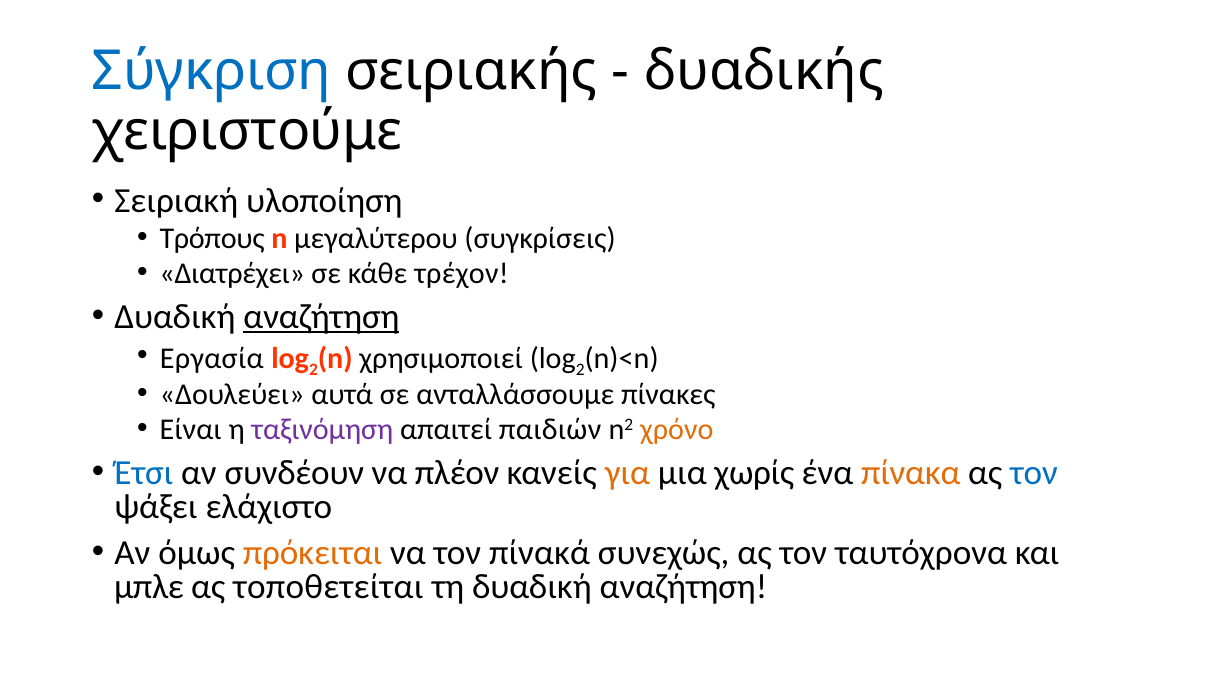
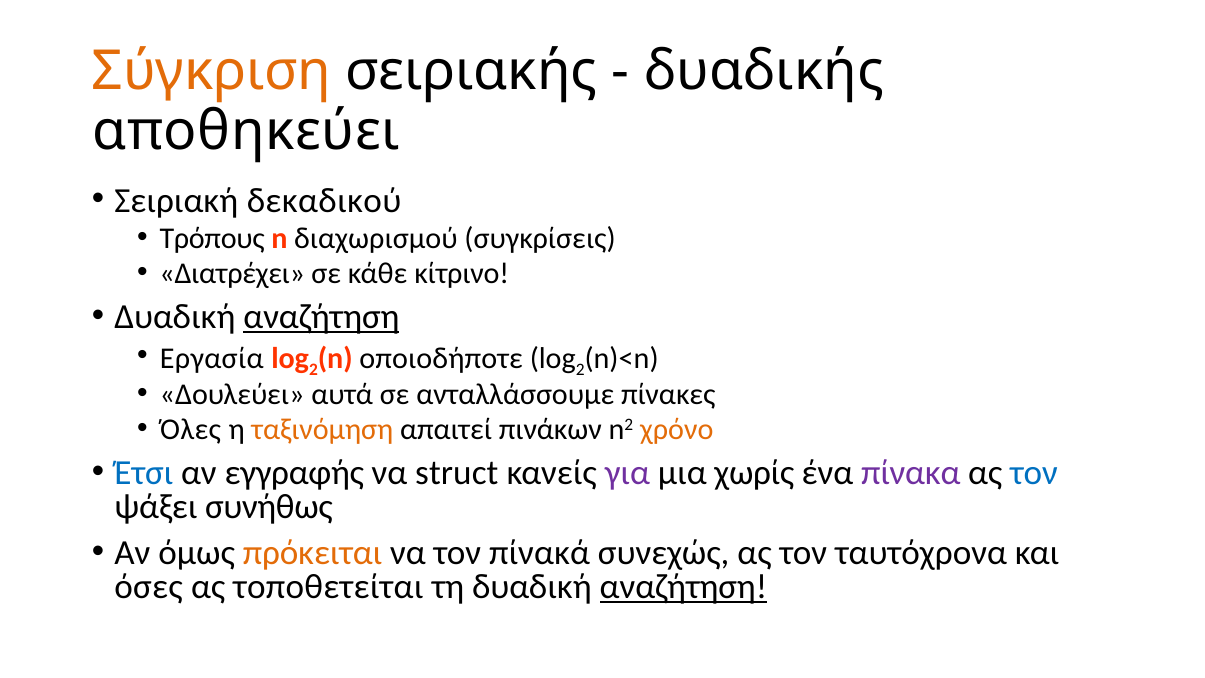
Σύγκριση colour: blue -> orange (212, 71)
χειριστούμε: χειριστούμε -> αποθηκεύει (246, 131)
υλοποίηση: υλοποίηση -> δεκαδικού (324, 200)
μεγαλύτερου: μεγαλύτερου -> διαχωρισμού (376, 238)
τρέχον: τρέχον -> κίτρινο (462, 273)
χρησιμοποιεί: χρησιμοποιεί -> οποιοδήποτε (441, 358)
Είναι: Είναι -> Όλες (191, 429)
ταξινόμηση colour: purple -> orange (322, 429)
παιδιών: παιδιών -> πινάκων (550, 429)
συνδέουν: συνδέουν -> εγγραφής (294, 473)
πλέον: πλέον -> struct (457, 473)
για colour: orange -> purple (627, 473)
πίνακα colour: orange -> purple (911, 473)
ελάχιστο: ελάχιστο -> συνήθως (269, 507)
μπλε: μπλε -> όσες (149, 587)
αναζήτηση underline: none -> present (683, 587)
